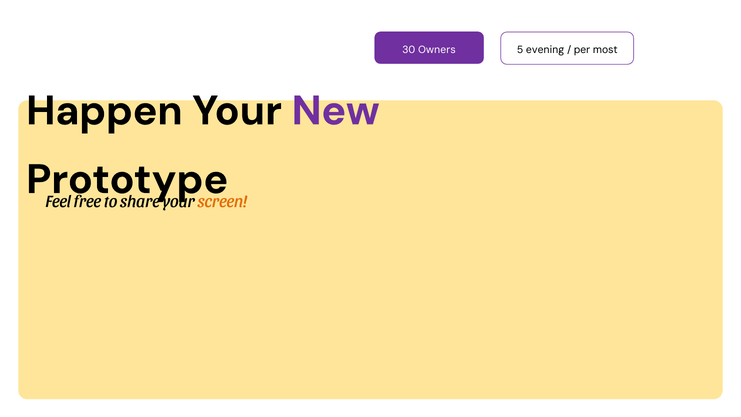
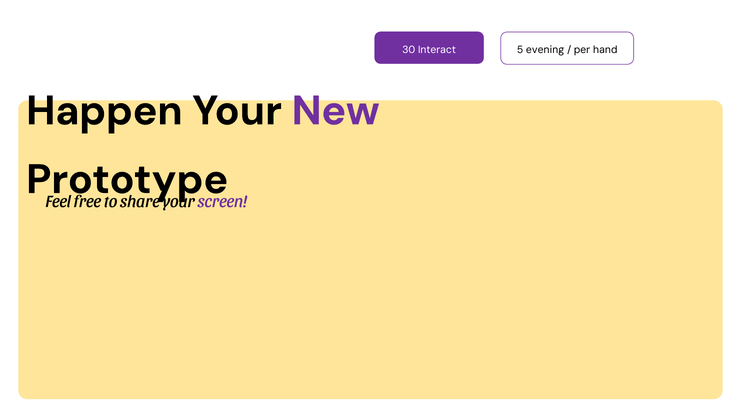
Owners: Owners -> Interact (437, 50)
most: most -> hand (605, 50)
screen colour: orange -> purple (222, 202)
